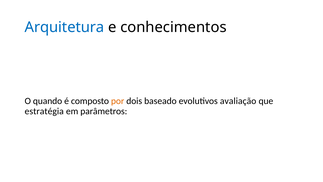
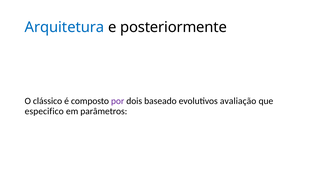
conhecimentos: conhecimentos -> posteriormente (174, 27)
quando: quando -> clássico (48, 101)
por colour: orange -> purple (118, 101)
estratégia: estratégia -> especifico (44, 111)
